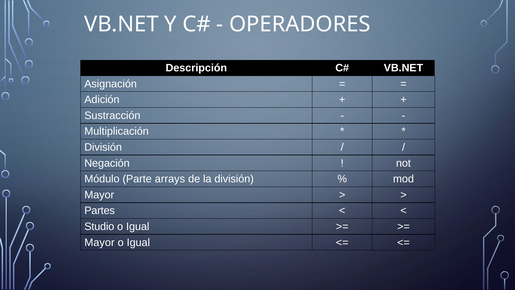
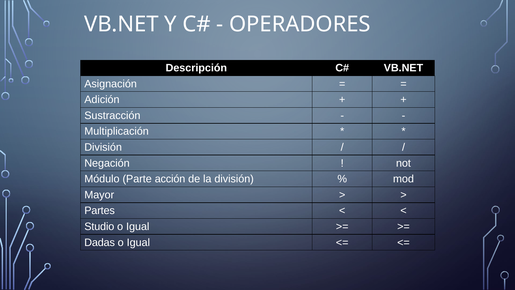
arrays: arrays -> acción (170, 179)
Mayor: Mayor -> Dadas (100, 242)
